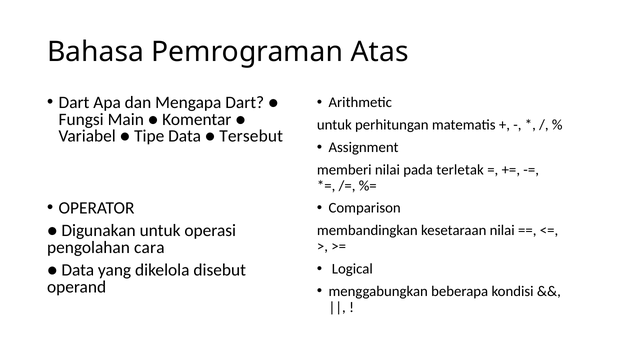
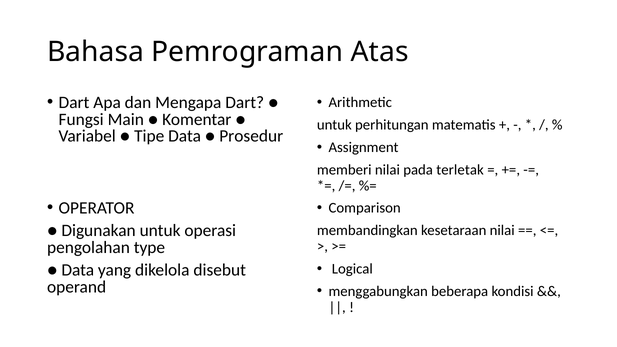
Tersebut: Tersebut -> Prosedur (251, 136)
cara: cara -> type (149, 248)
